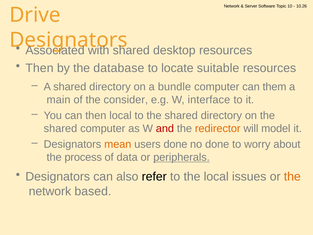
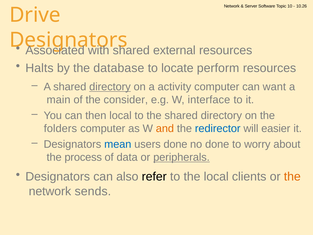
desktop: desktop -> external (174, 50)
Then: Then -> Halts (39, 68)
suitable: suitable -> perform (218, 68)
directory underline: none -> present (110, 87)
bundle: bundle -> activity (174, 87)
them: them -> want (274, 87)
shared: shared -> folders (60, 128)
and colour: red -> orange (165, 128)
redirector colour: orange -> blue (218, 128)
model: model -> easier (276, 128)
mean colour: orange -> blue (118, 144)
issues: issues -> clients (249, 177)
based: based -> sends (93, 191)
